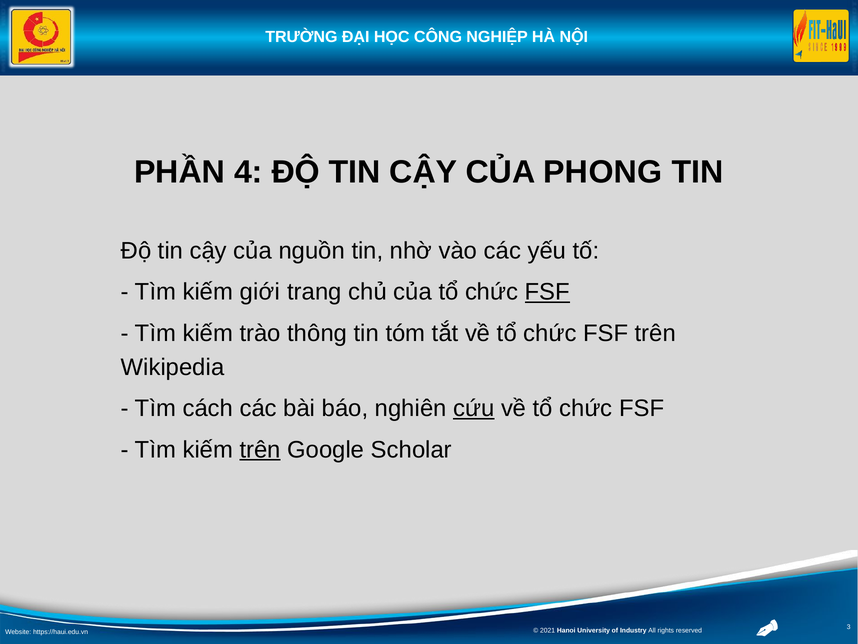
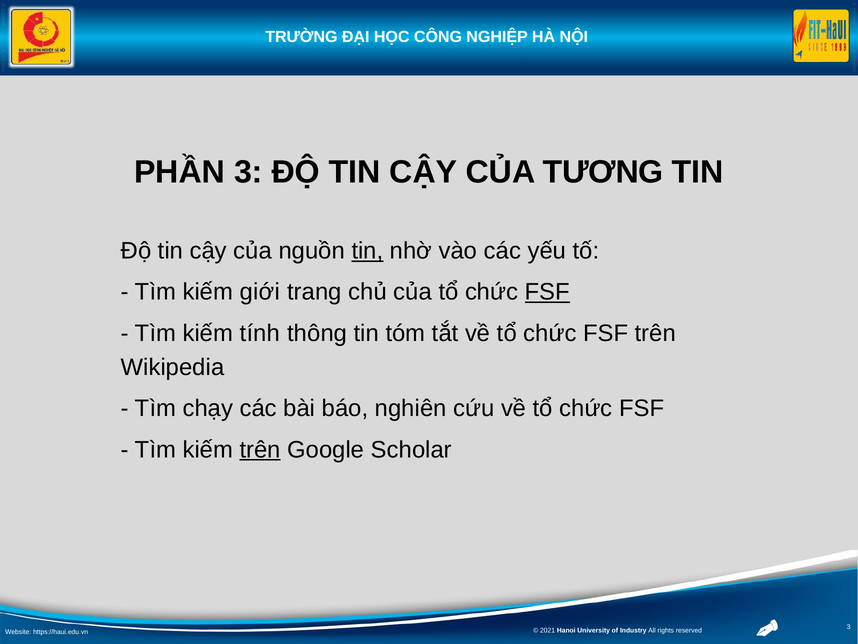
PHẦN 4: 4 -> 3 (248, 172)
PHONG: PHONG -> TƯƠNG (603, 172)
tin underline: none -> present (367, 251)
trào: trào -> tính (260, 333)
cách: cách -> chạy (208, 408)
cứu underline: present -> none (474, 408)
